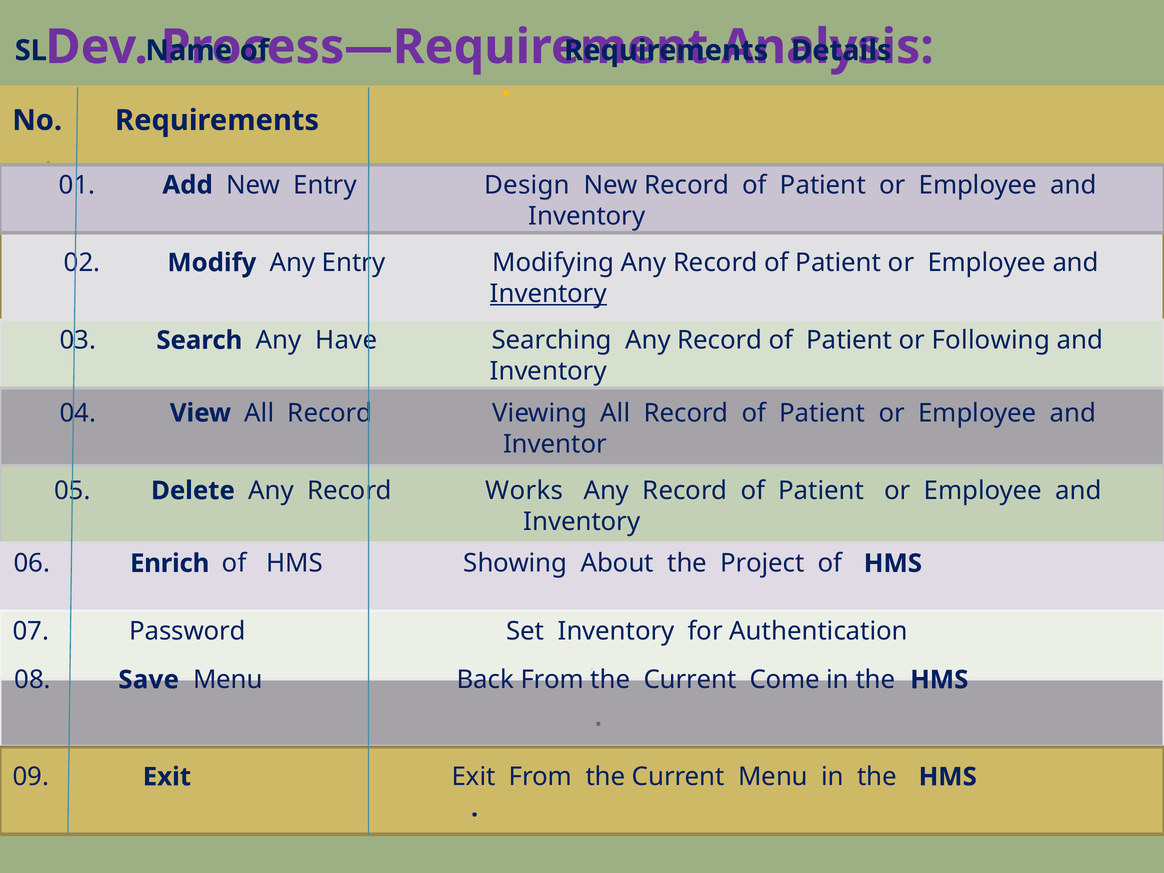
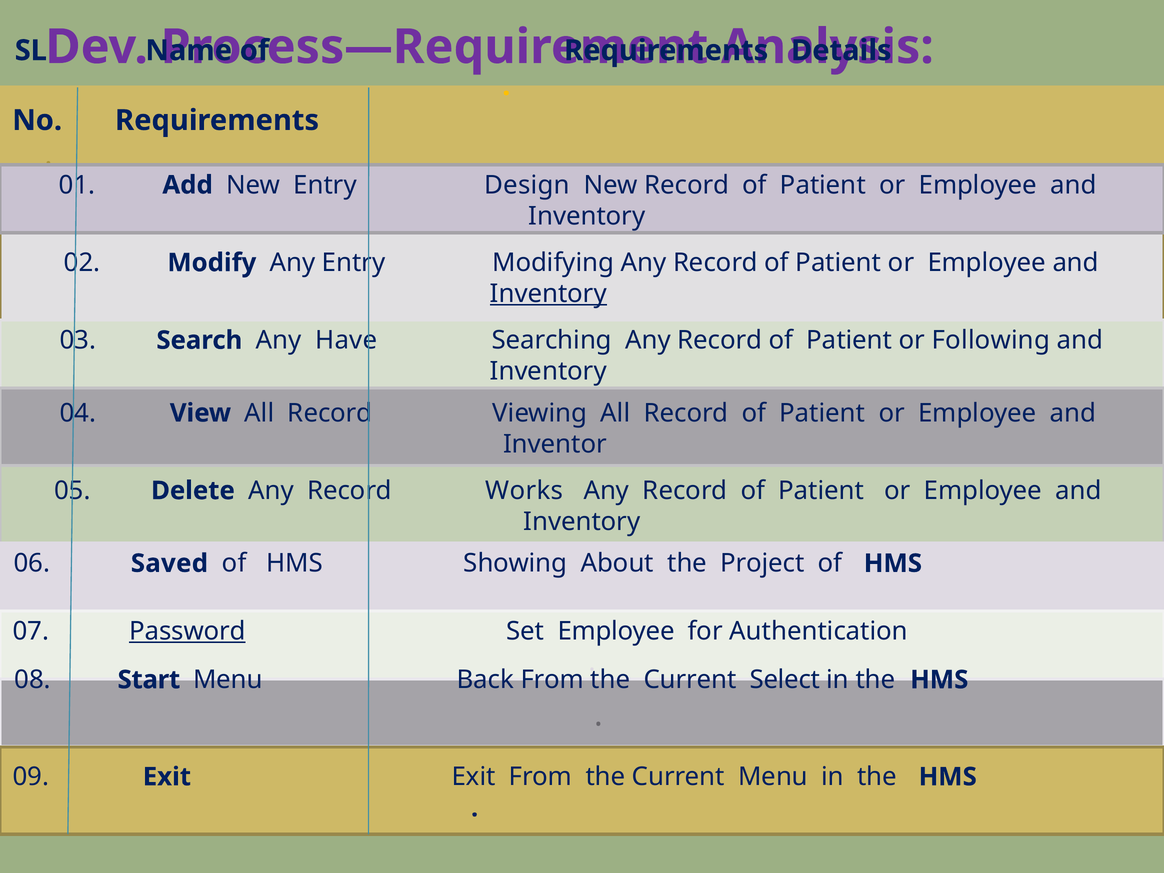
Enrich: Enrich -> Saved (169, 563)
Password underline: none -> present (187, 631)
Set Inventory: Inventory -> Employee (616, 631)
Save: Save -> Start (149, 680)
Come: Come -> Select (785, 680)
